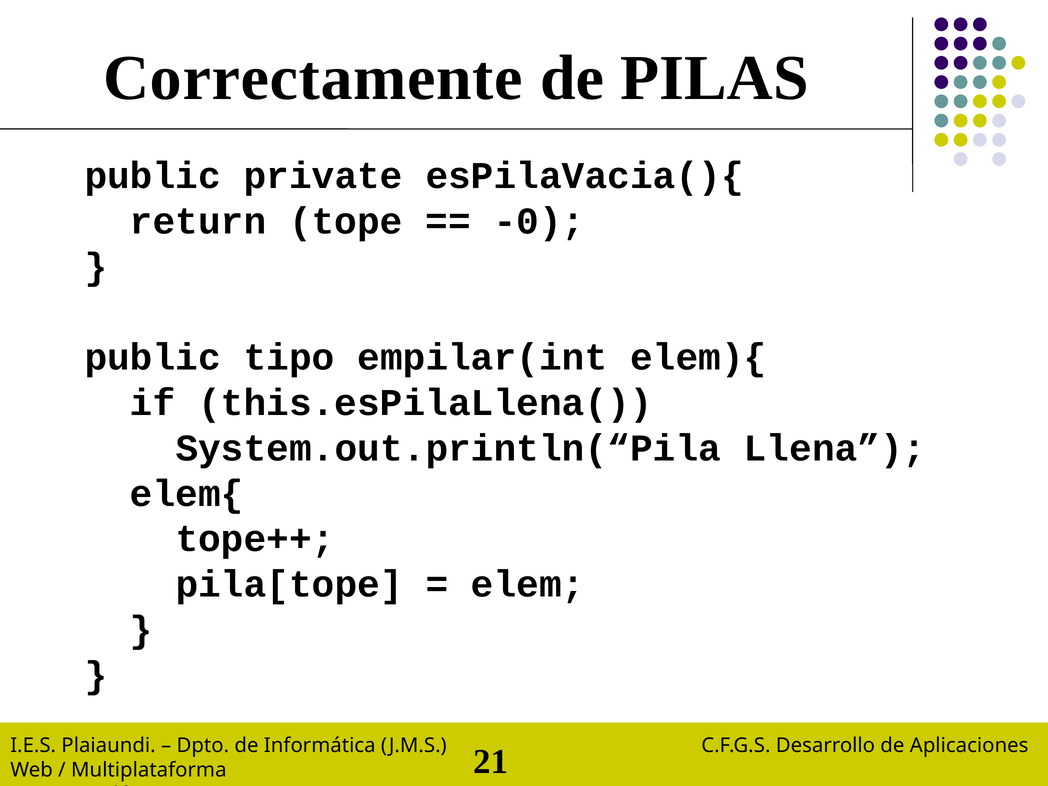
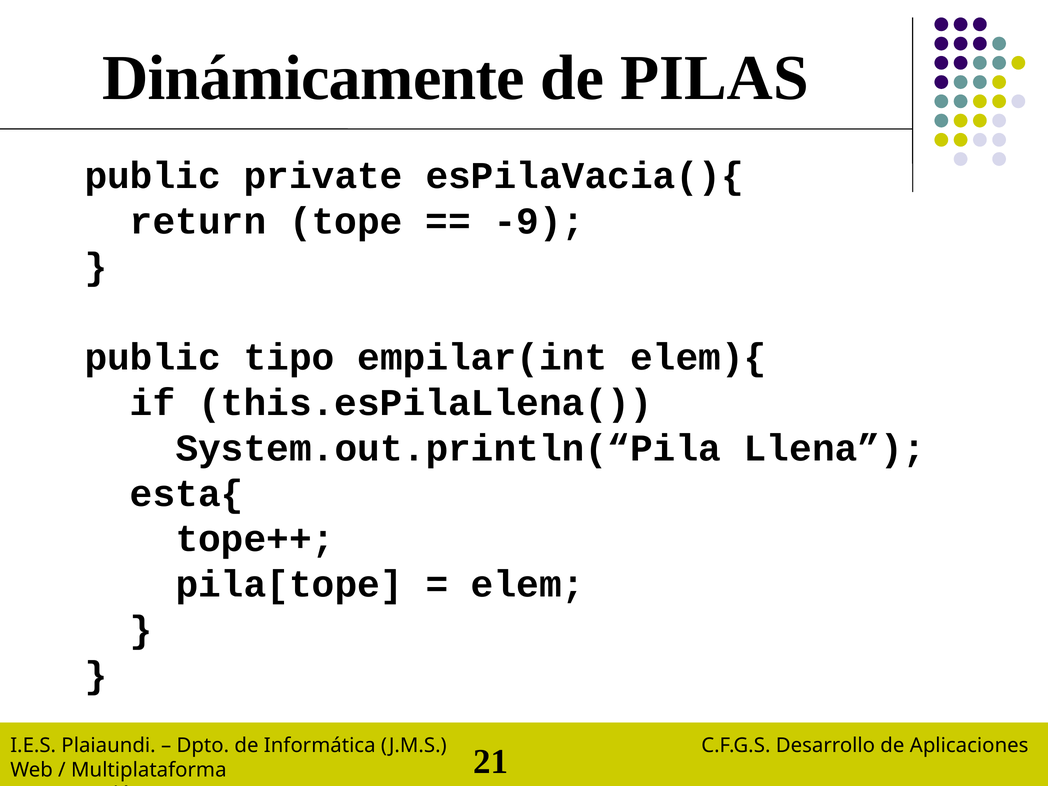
Correctamente: Correctamente -> Dinámicamente (314, 78)
-0: -0 -> -9 (539, 221)
elem{: elem{ -> esta{ (187, 494)
